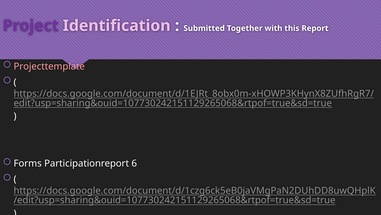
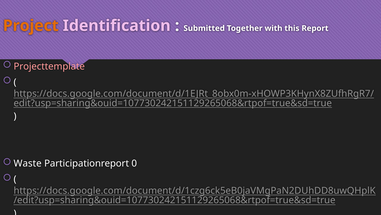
Project colour: purple -> orange (31, 26)
Forms: Forms -> Waste (28, 163)
6: 6 -> 0 (134, 163)
